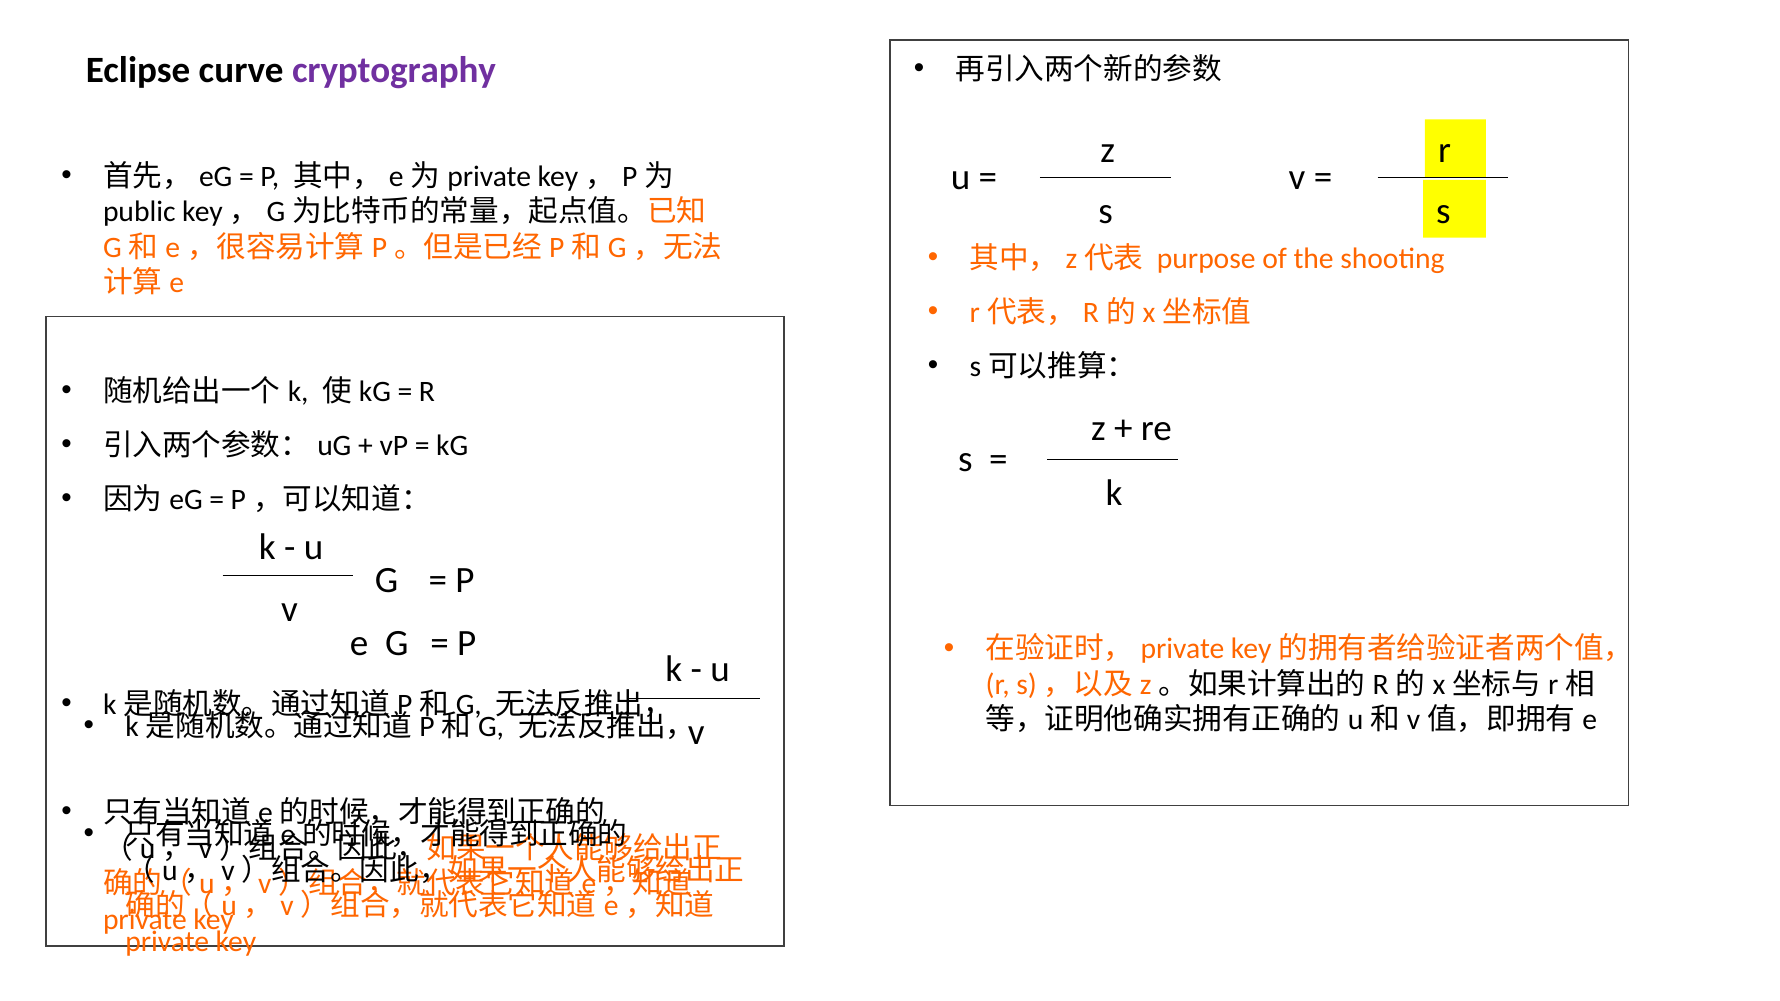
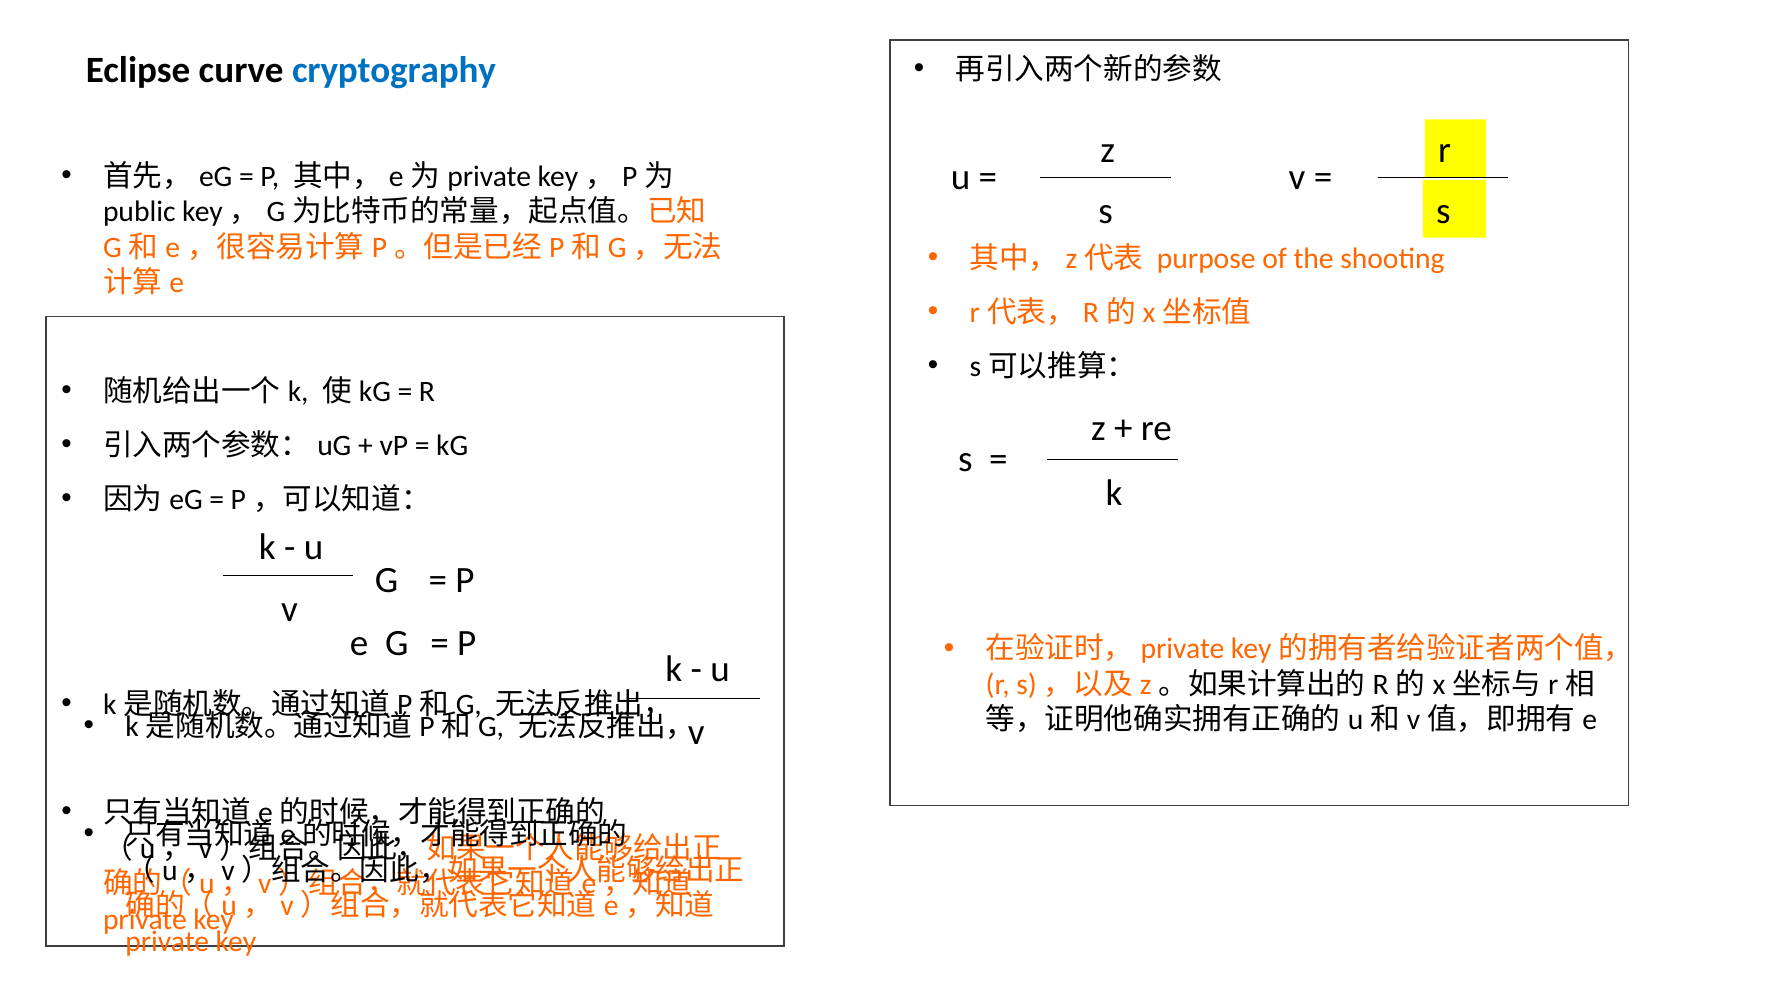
cryptography colour: purple -> blue (394, 70)
